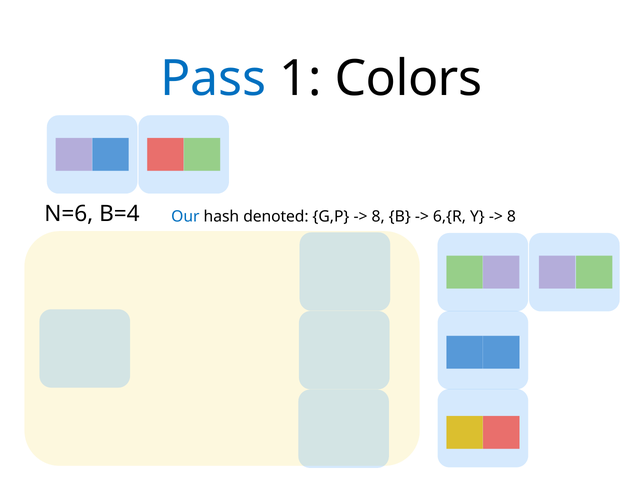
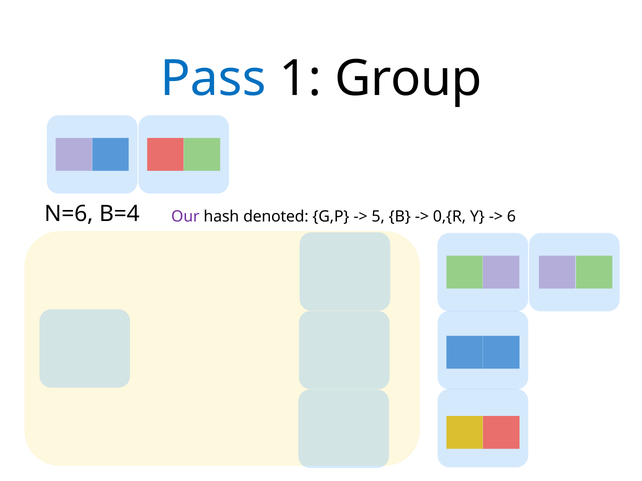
Colors: Colors -> Group (408, 79)
Our colour: blue -> purple (185, 217)
8: 8 -> 5 (378, 217)
6,{R: 6,{R -> 0,{R (449, 217)
8: 8 -> 6 (511, 217)
